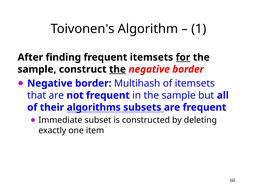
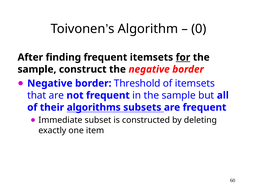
1: 1 -> 0 (199, 29)
the underline: present -> none (118, 69)
Multihash: Multihash -> Threshold (137, 83)
